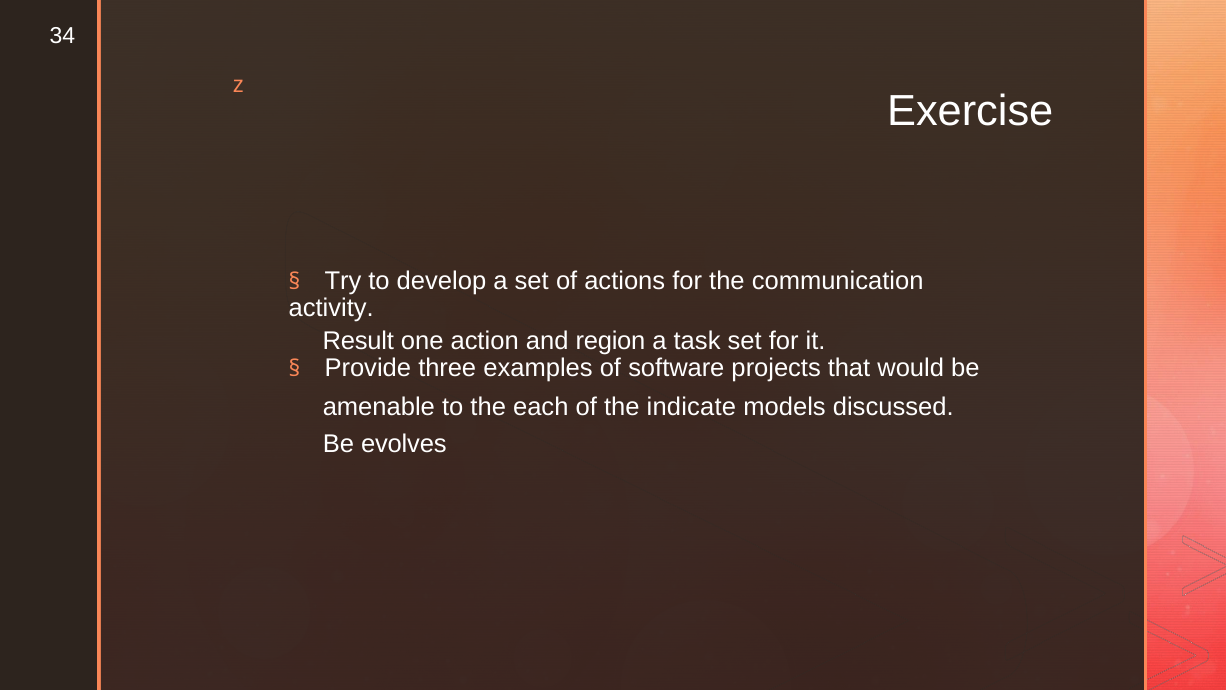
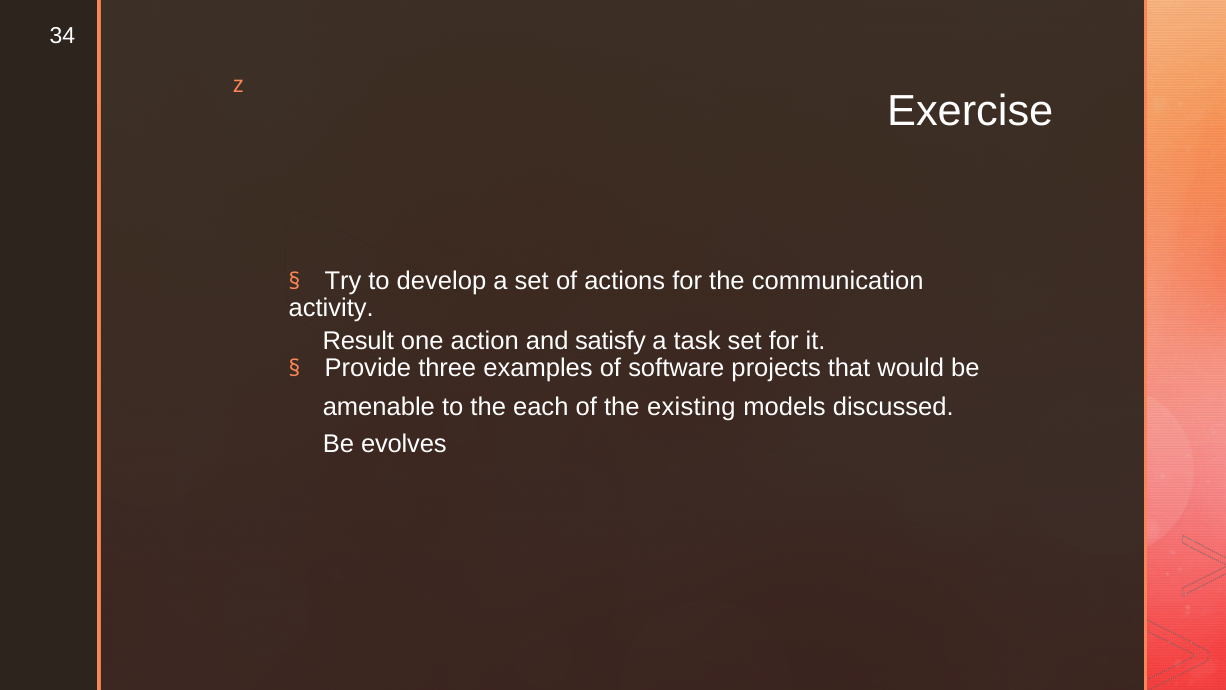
region: region -> satisfy (610, 341)
indicate: indicate -> existing (691, 407)
